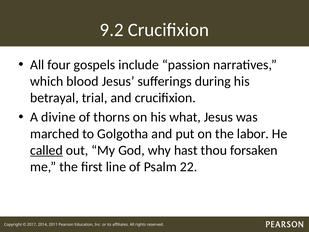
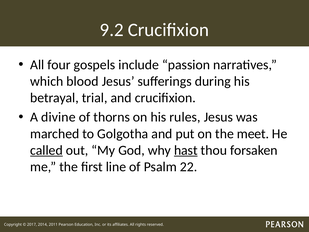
what: what -> rules (185, 117)
labor: labor -> meet (253, 134)
hast underline: none -> present (186, 150)
